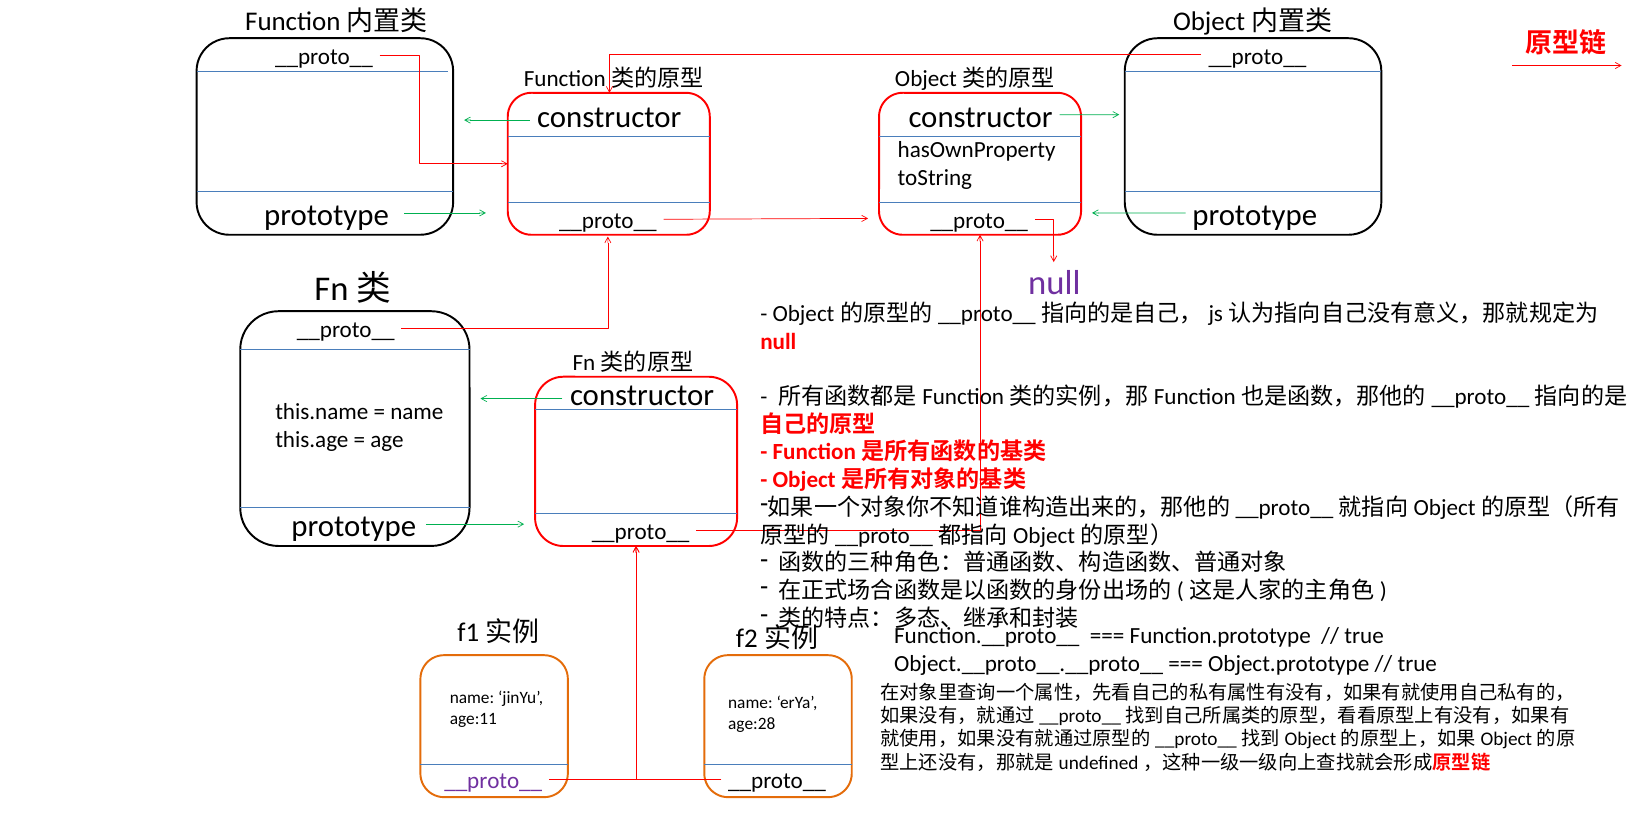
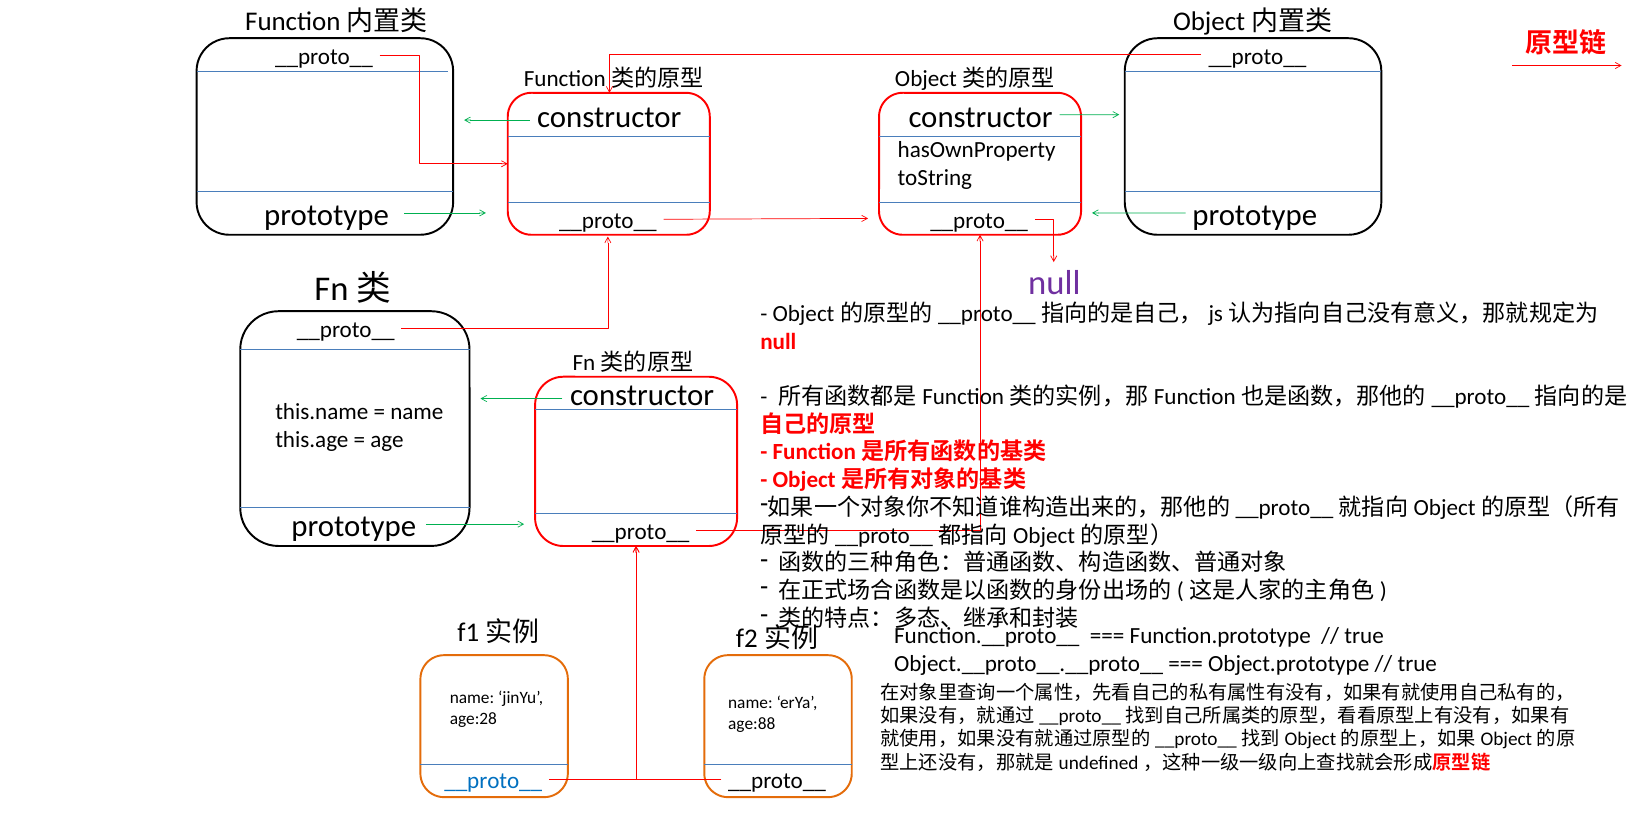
age:11: age:11 -> age:28 (473, 718)
age:28: age:28 -> age:88 (752, 724)
__proto__ colour: purple -> blue (493, 781)
